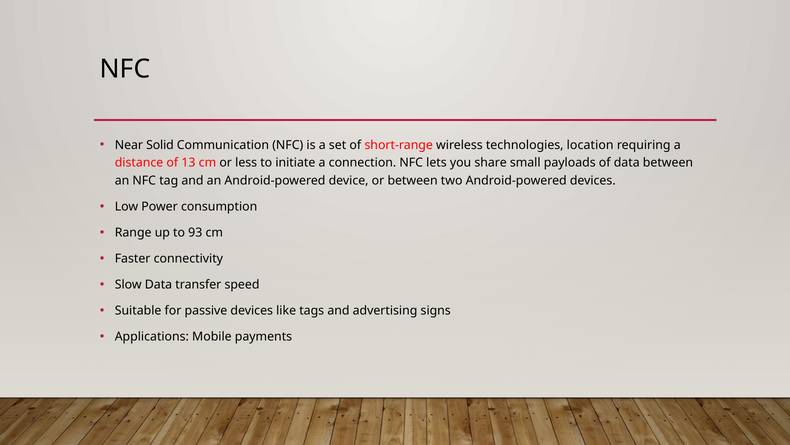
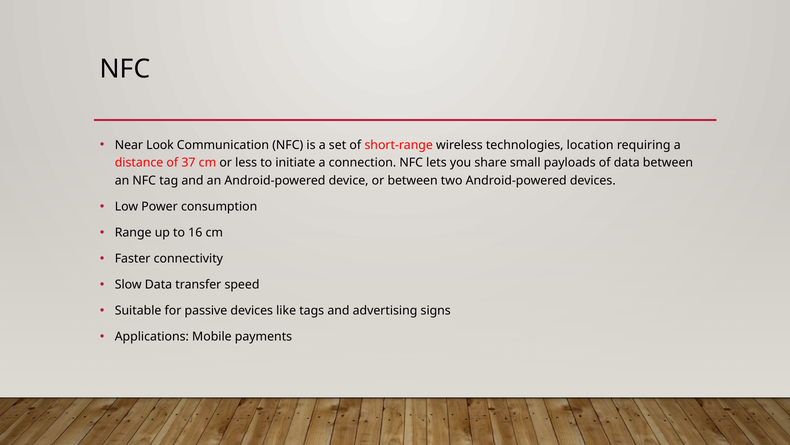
Solid: Solid -> Look (160, 145)
13: 13 -> 37 (188, 163)
93: 93 -> 16 (195, 232)
